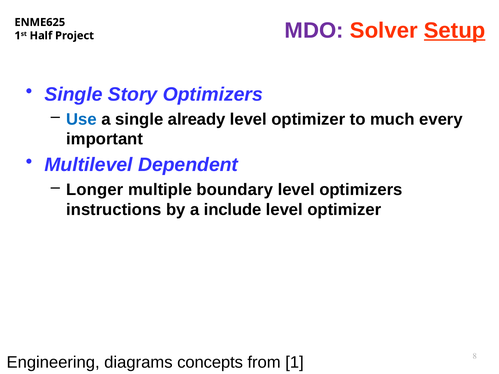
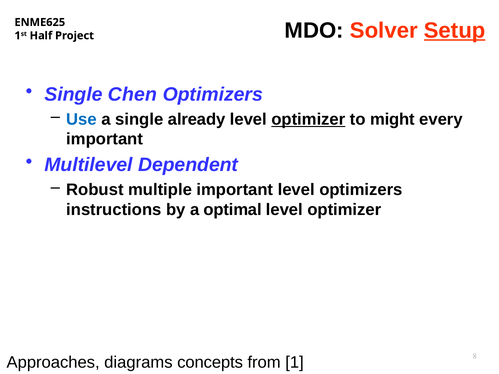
MDO colour: purple -> black (314, 31)
Story: Story -> Chen (133, 95)
optimizer underline: none -> present (308, 119)
much: much -> might (392, 119)
Longer: Longer -> Robust (95, 190)
multiple boundary: boundary -> important (235, 190)
include: include -> optimal (233, 210)
Engineering: Engineering -> Approaches (53, 363)
